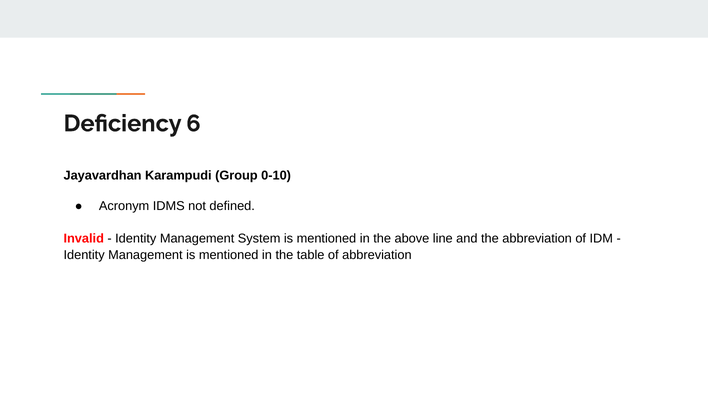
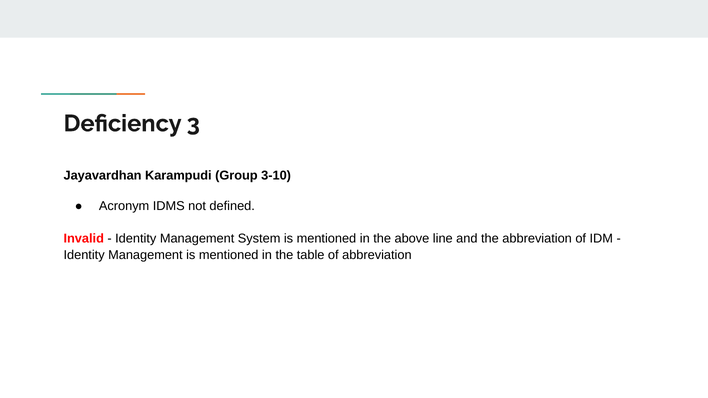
6: 6 -> 3 (193, 124)
0-10: 0-10 -> 3-10 (276, 175)
